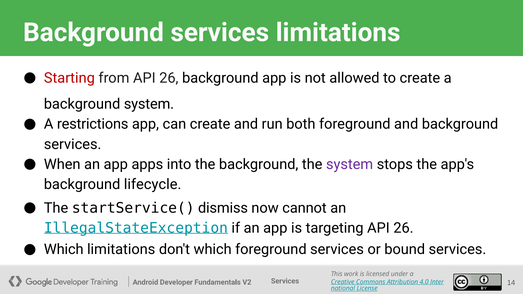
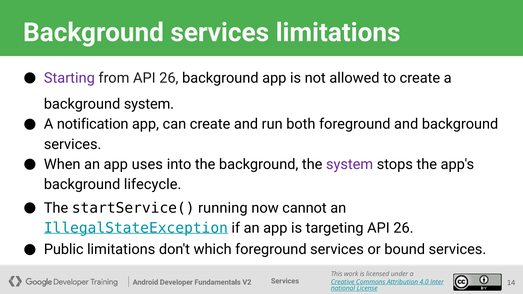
Starting colour: red -> purple (69, 78)
restrictions: restrictions -> notification (93, 124)
apps: apps -> uses (147, 164)
dismiss: dismiss -> running (223, 208)
Which: Which -> Public (64, 250)
